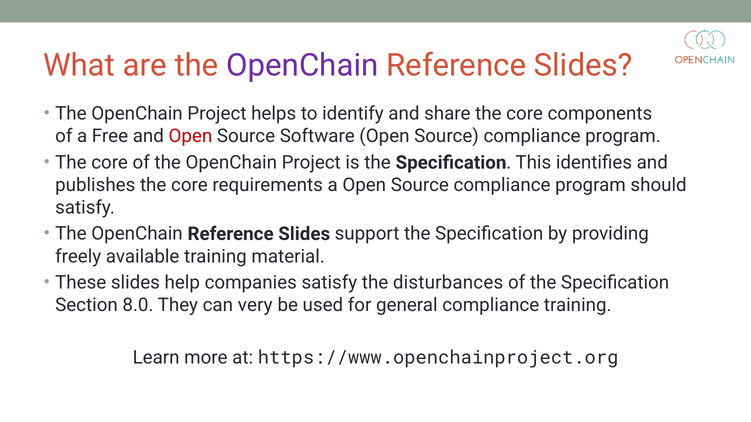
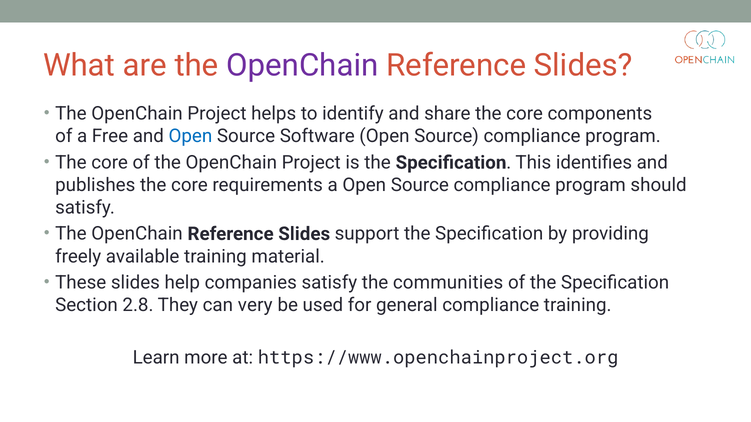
Open colour: red -> blue (190, 136)
disturbances: disturbances -> communities (448, 283)
8.0: 8.0 -> 2.8 (138, 305)
